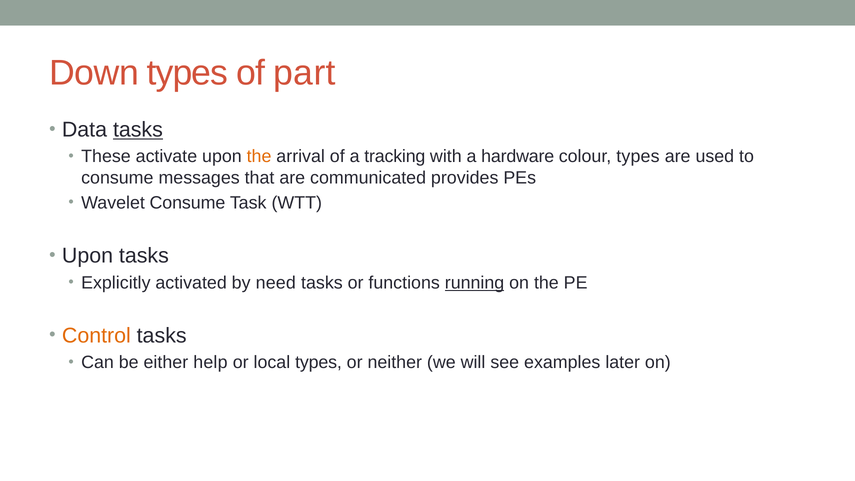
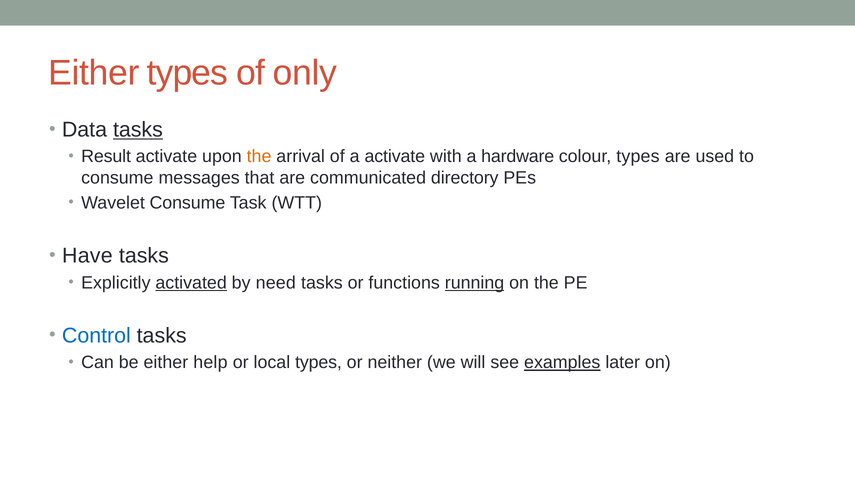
Down: Down -> Either (94, 73)
part: part -> only (305, 73)
These: These -> Result (106, 157)
a tracking: tracking -> activate (395, 157)
provides: provides -> directory (465, 178)
Upon: Upon -> Have (87, 256)
activated underline: none -> present (191, 283)
Control colour: orange -> blue (96, 336)
examples underline: none -> present (562, 363)
